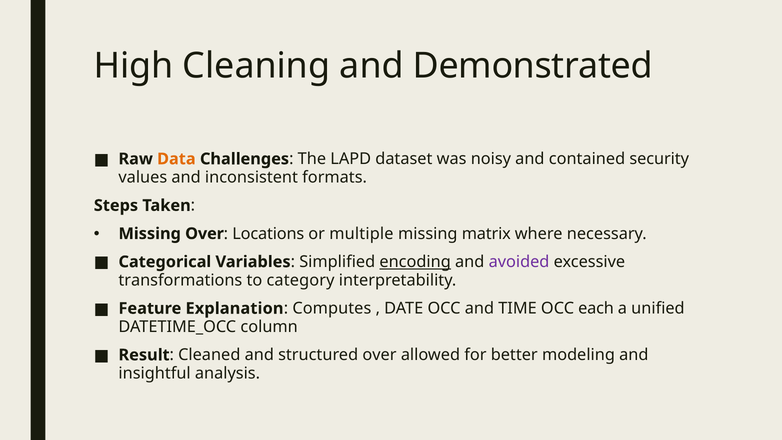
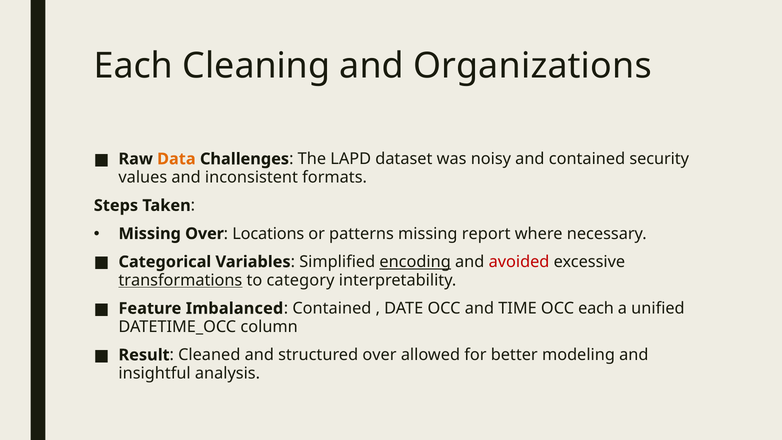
High: High -> Each (133, 66)
Demonstrated: Demonstrated -> Organizations (532, 66)
multiple: multiple -> patterns (361, 234)
matrix: matrix -> report (486, 234)
avoided colour: purple -> red (519, 262)
transformations underline: none -> present (180, 280)
Explanation: Explanation -> Imbalanced (235, 308)
Computes: Computes -> Contained (332, 308)
